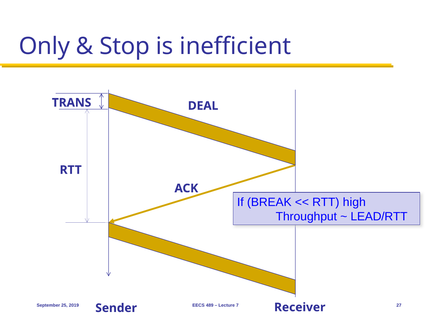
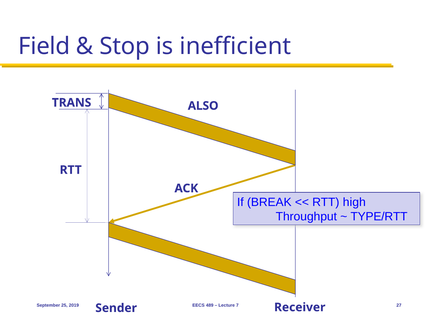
Only: Only -> Field (44, 46)
DEAL: DEAL -> ALSO (203, 106)
LEAD/RTT: LEAD/RTT -> TYPE/RTT (379, 217)
